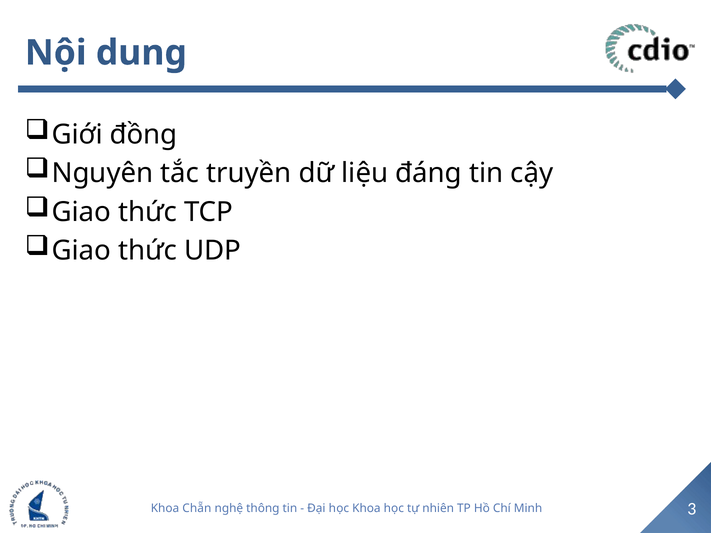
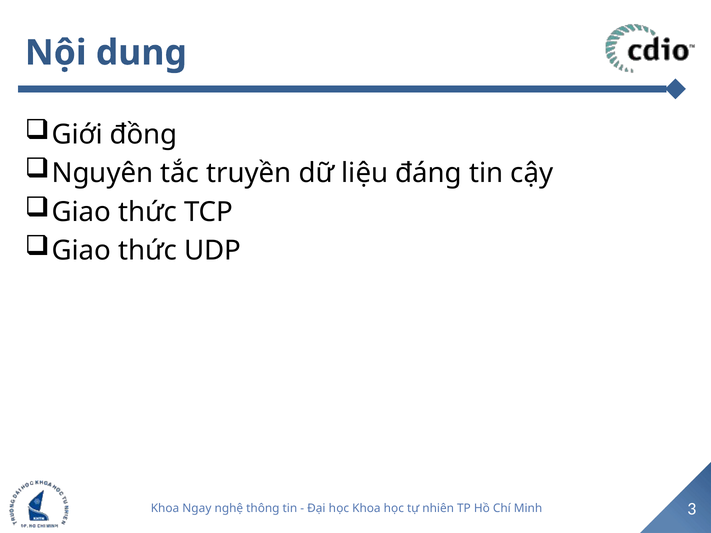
Chẵn: Chẵn -> Ngay (197, 509)
